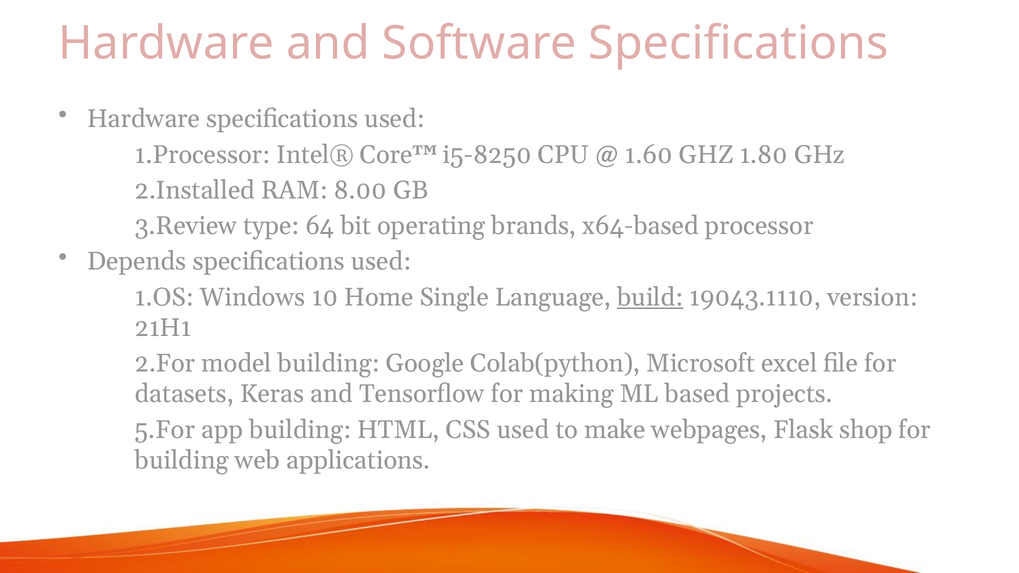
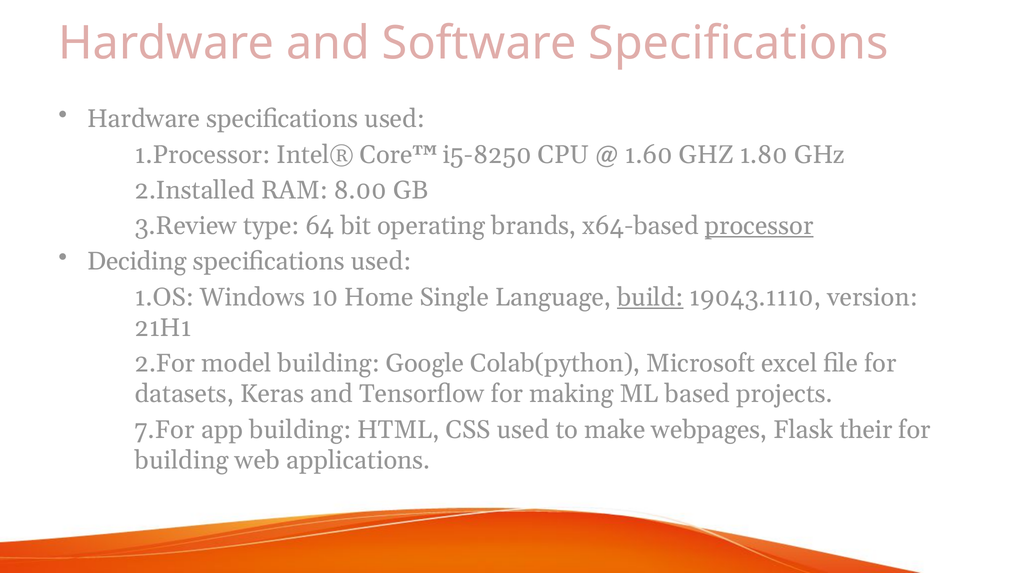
processor underline: none -> present (759, 226)
Depends: Depends -> Deciding (137, 262)
5.For: 5.For -> 7.For (165, 430)
shop: shop -> their (866, 430)
